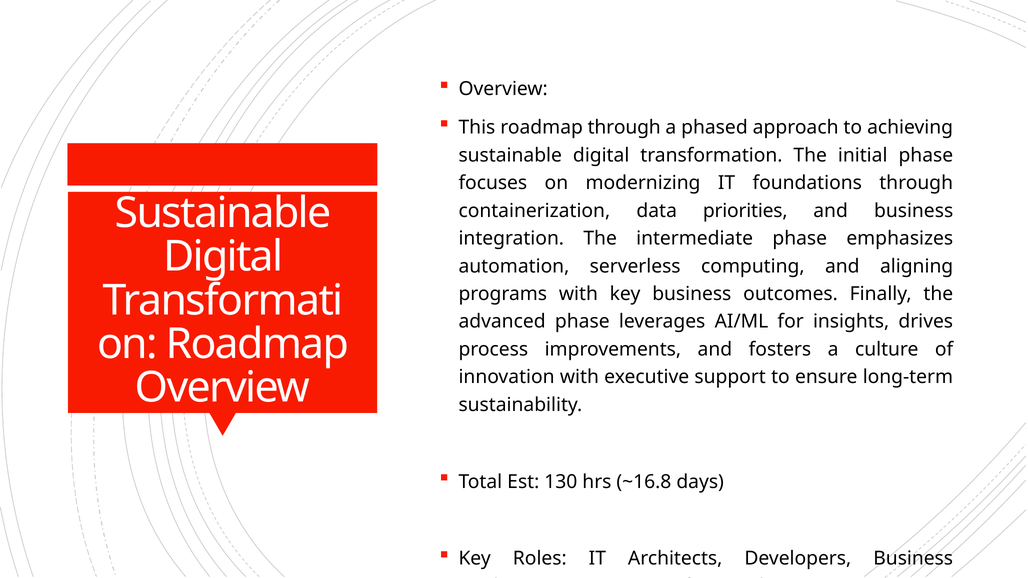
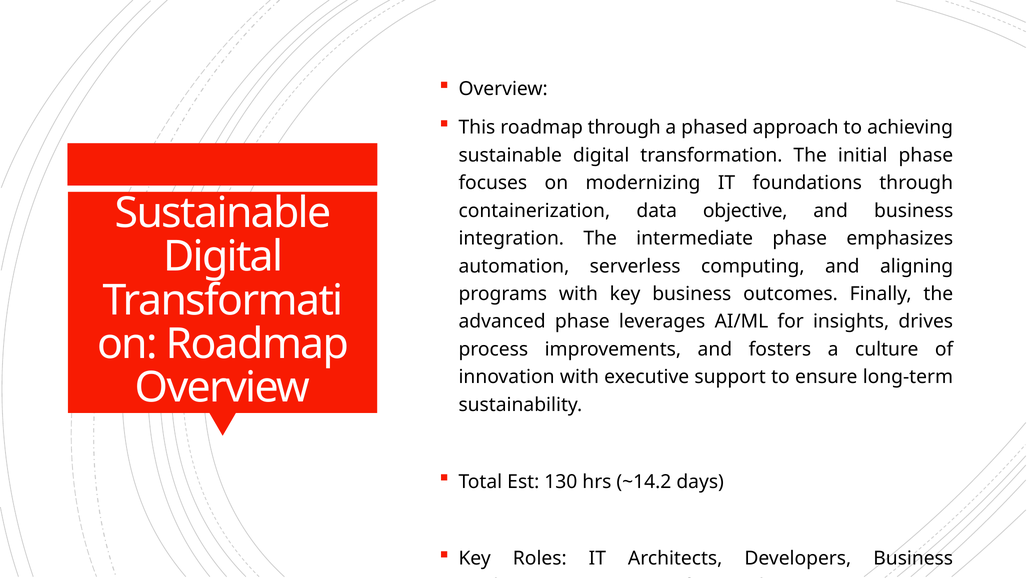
priorities: priorities -> objective (745, 211)
~16.8: ~16.8 -> ~14.2 (644, 482)
